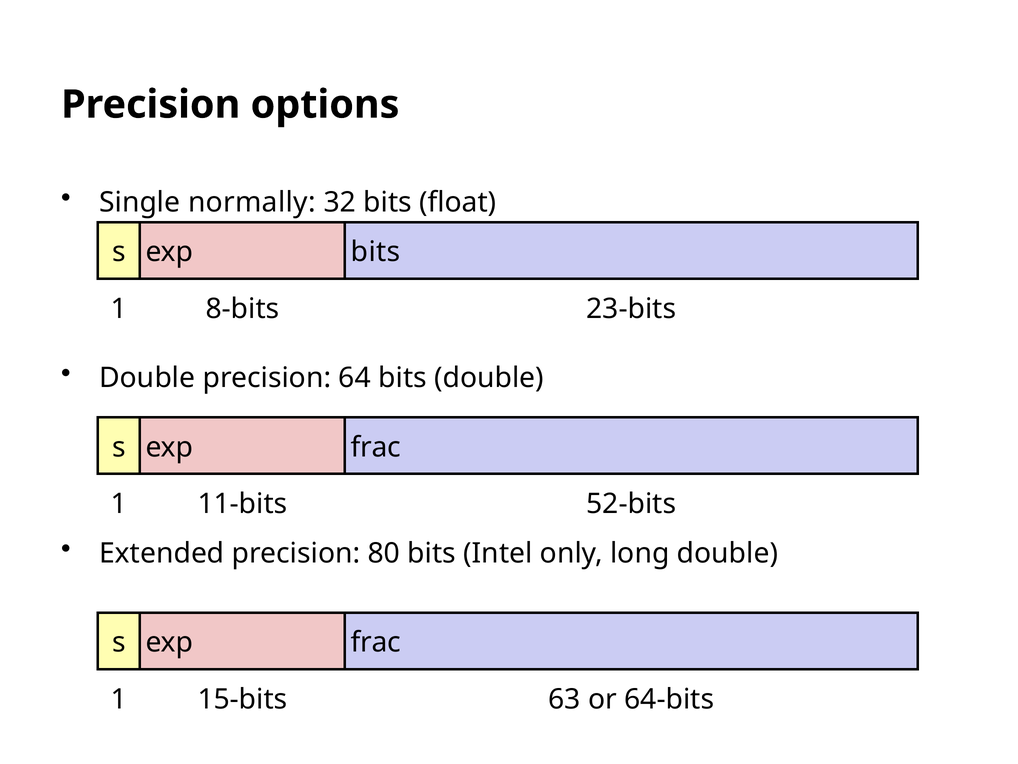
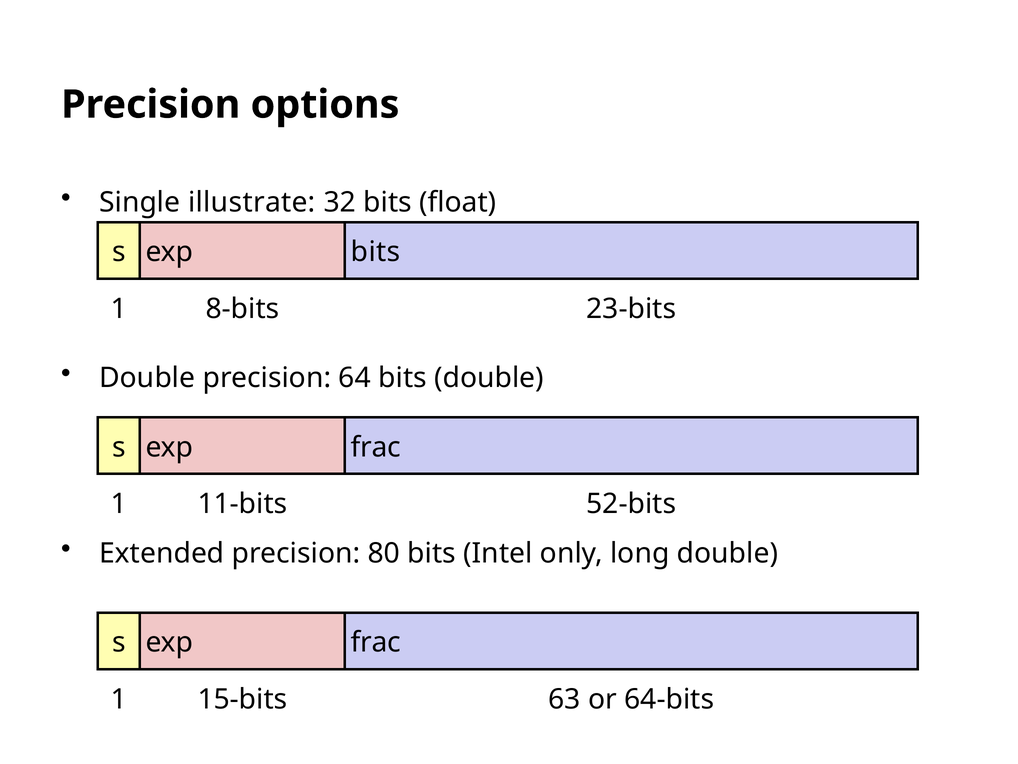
normally: normally -> illustrate (252, 202)
